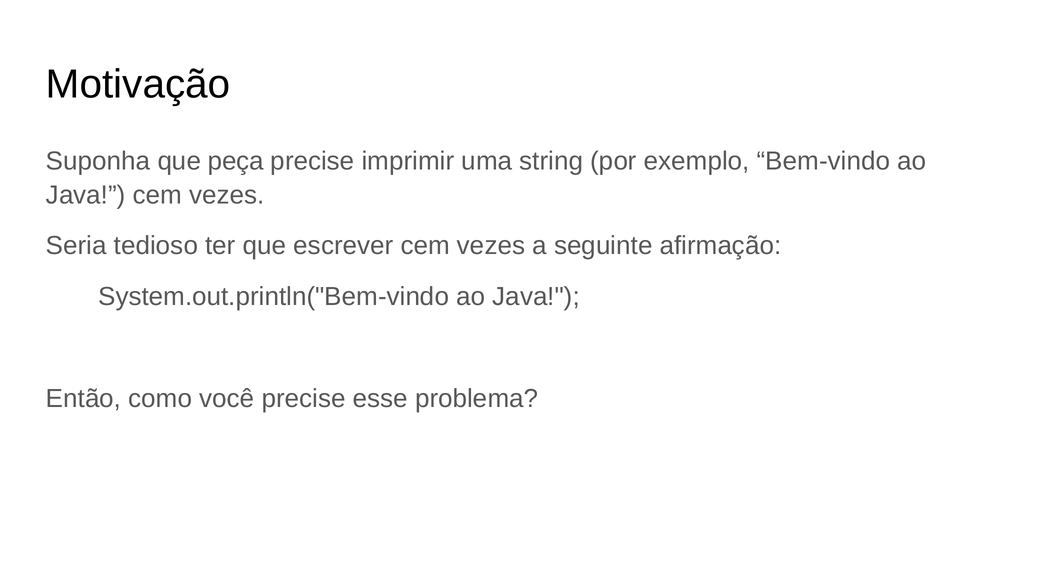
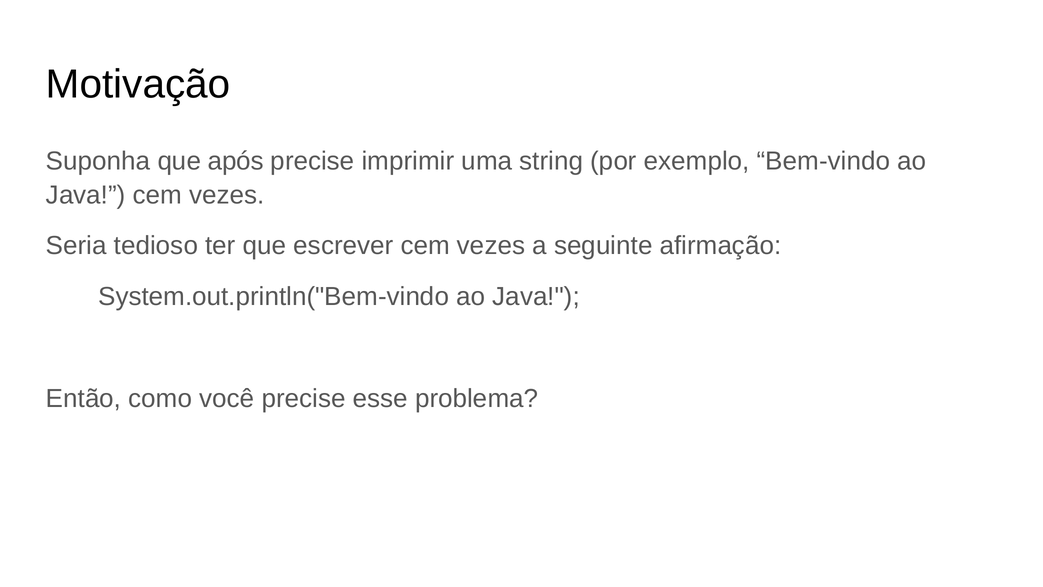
peça: peça -> após (236, 161)
